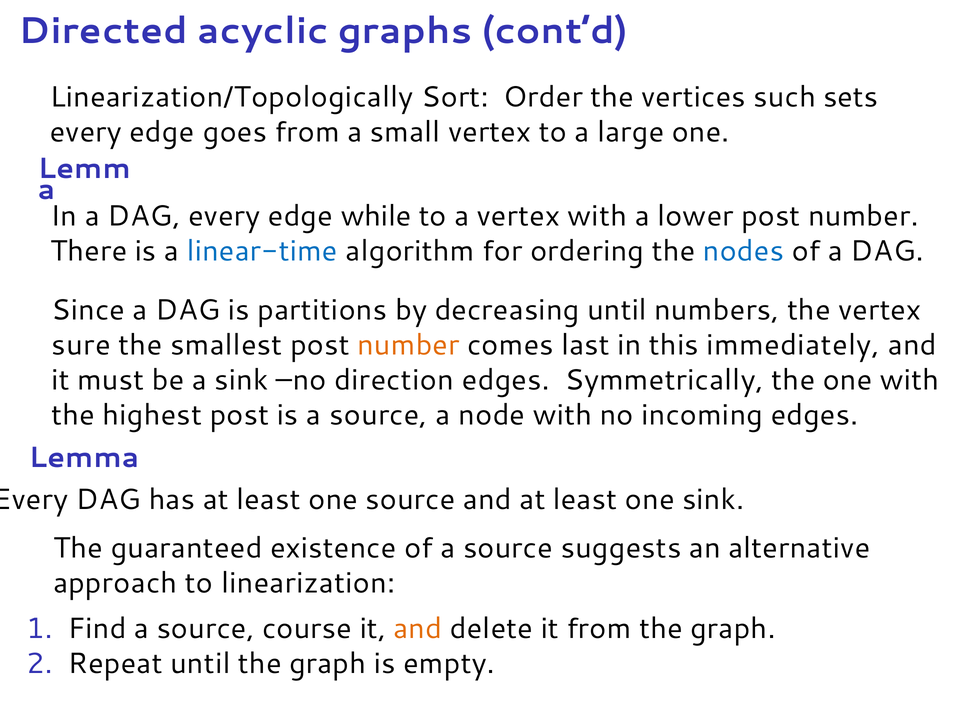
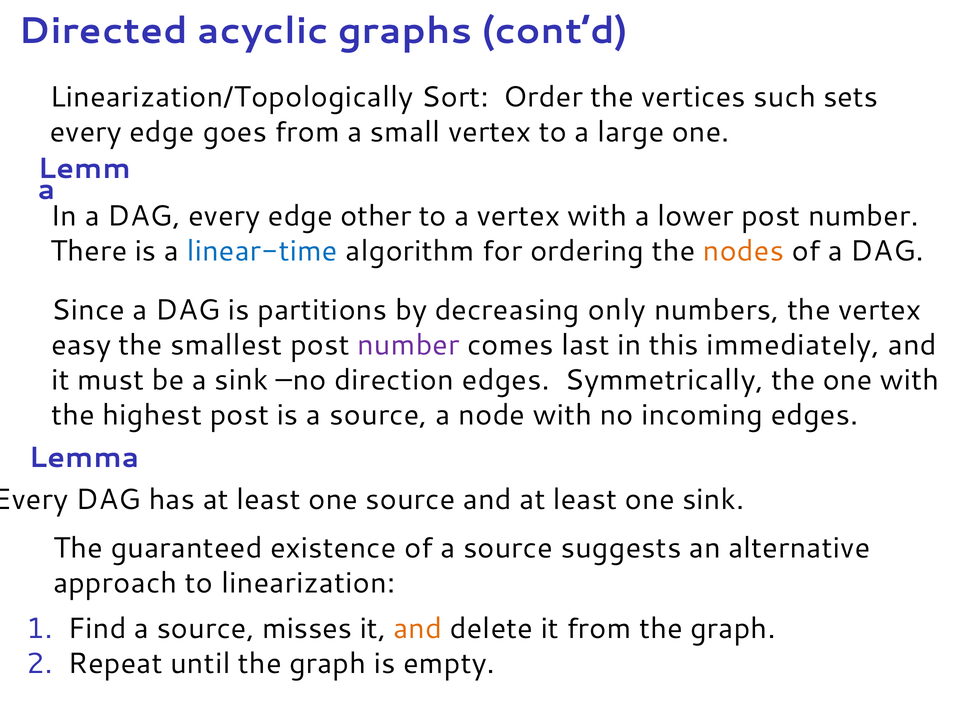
while: while -> other (376, 216)
nodes colour: blue -> orange (744, 251)
decreasing until: until -> only (617, 310)
sure: sure -> easy (81, 345)
number colour: orange -> purple (408, 345)
course: course -> misses (307, 629)
